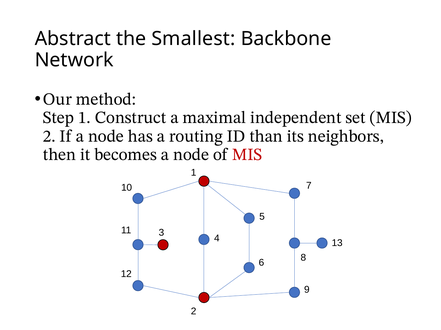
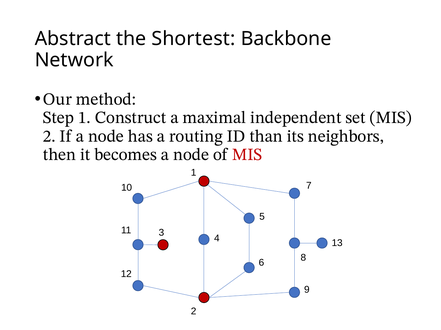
Smallest: Smallest -> Shortest (193, 39)
